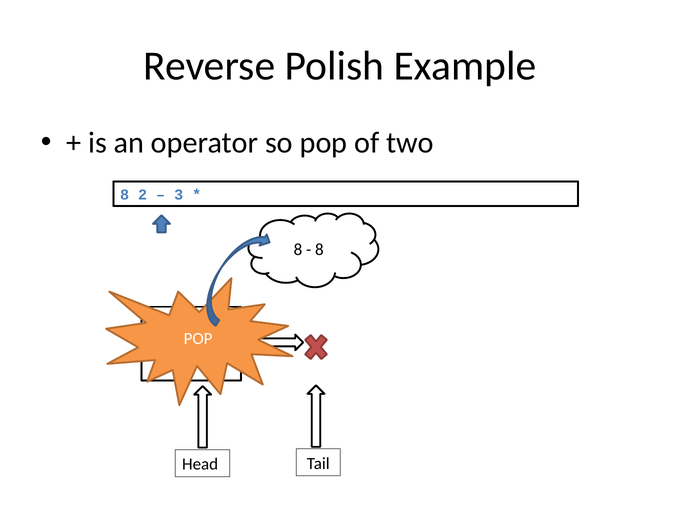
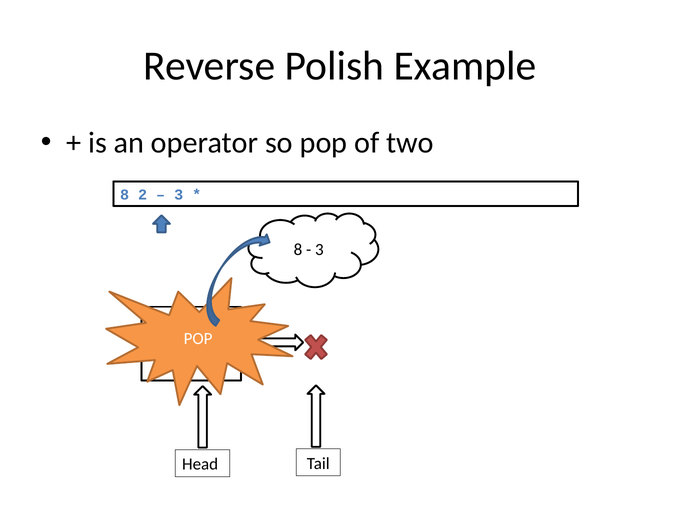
8: 8 -> 3 (319, 250)
